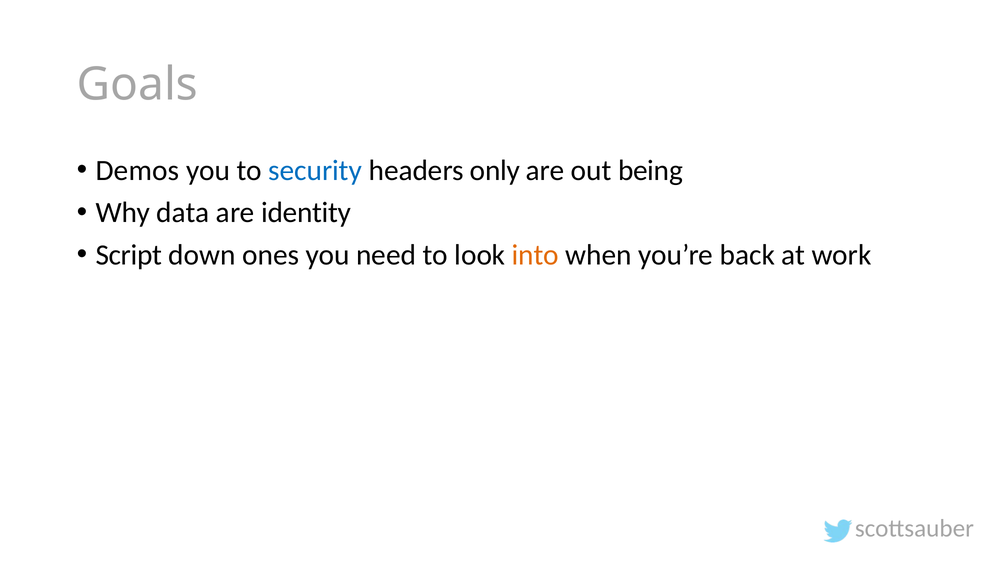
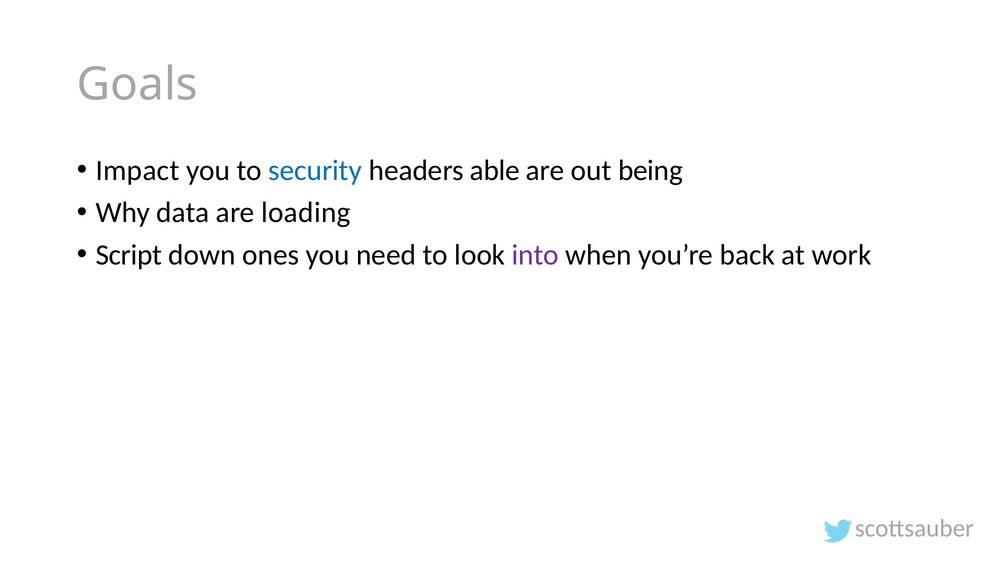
Demos: Demos -> Impact (137, 170)
only: only -> able (495, 170)
identity: identity -> loading (306, 212)
into colour: orange -> purple (535, 255)
